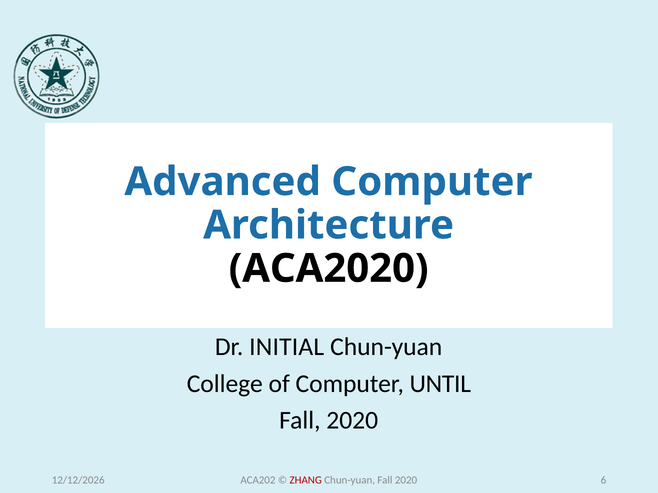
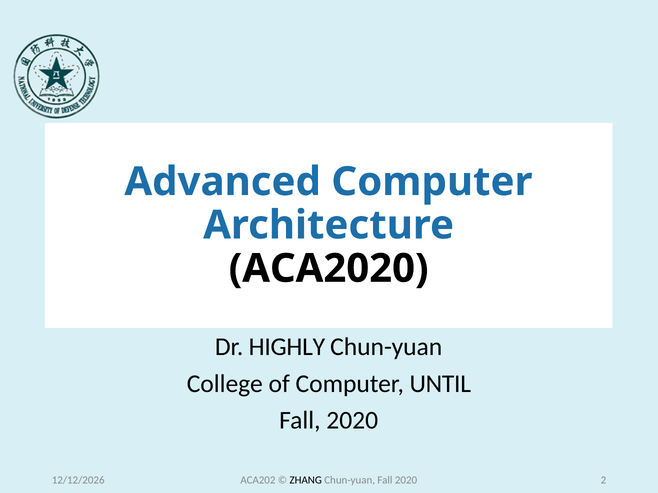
INITIAL: INITIAL -> HIGHLY (287, 347)
ZHANG colour: red -> black (306, 481)
6: 6 -> 2 (603, 481)
